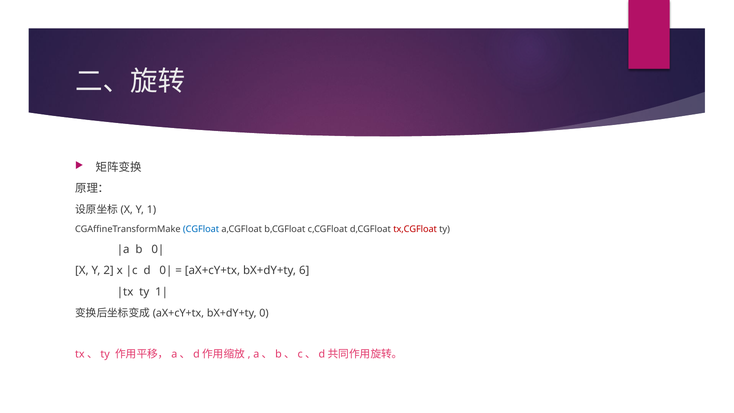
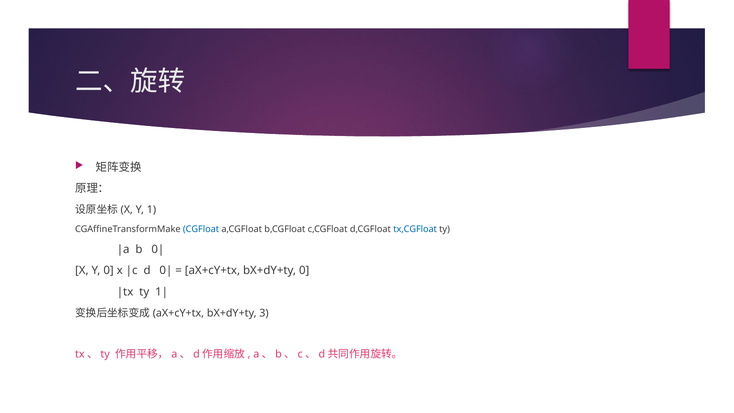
tx,CGFloat colour: red -> blue (415, 229)
Y 2: 2 -> 0 (109, 271)
bX+dY+ty 6: 6 -> 0 (304, 271)
0: 0 -> 3 (264, 313)
